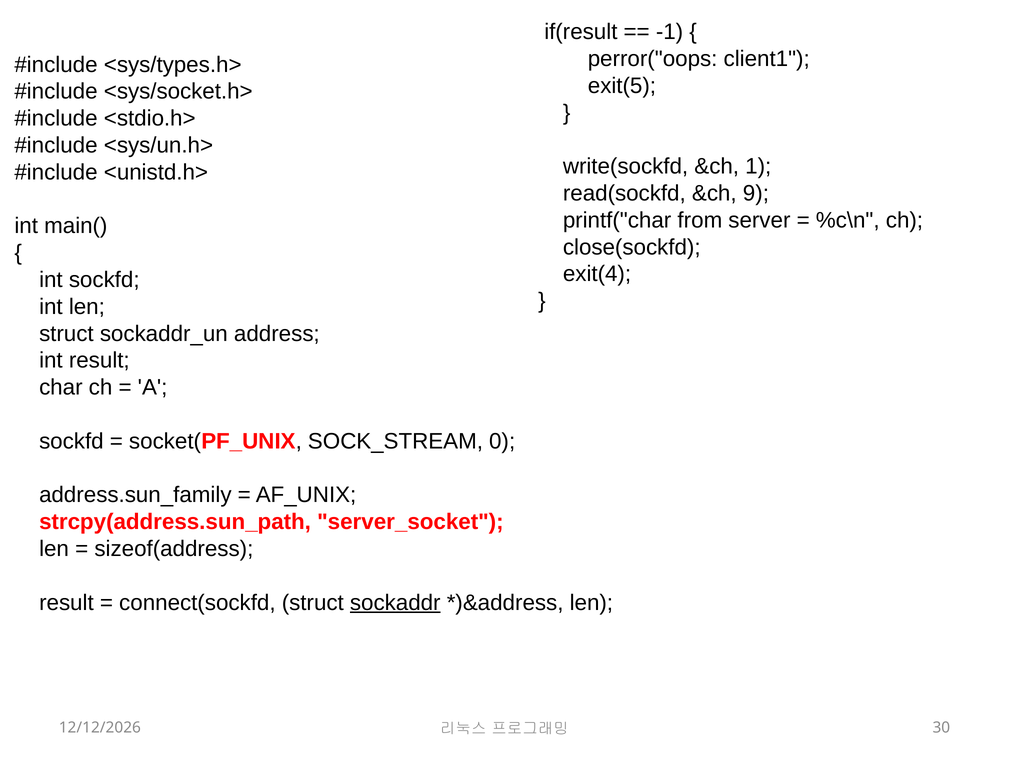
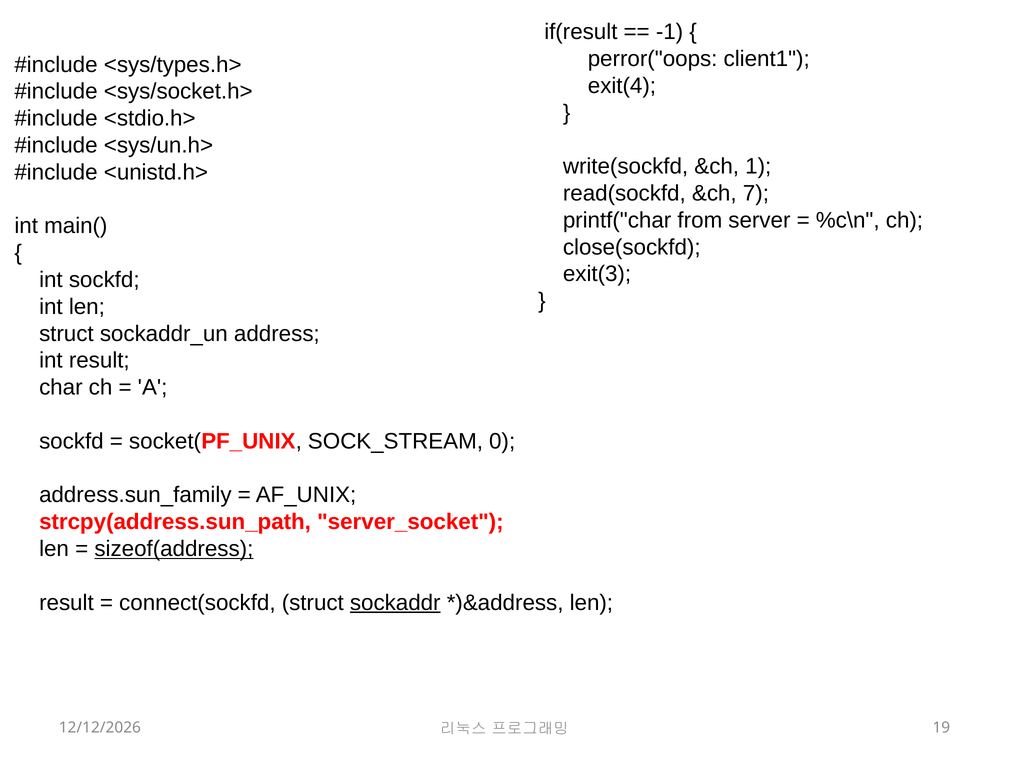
exit(5: exit(5 -> exit(4 (622, 86)
9: 9 -> 7 (756, 193)
exit(4: exit(4 -> exit(3 (597, 274)
sizeof(address underline: none -> present (174, 549)
30: 30 -> 19 (941, 727)
